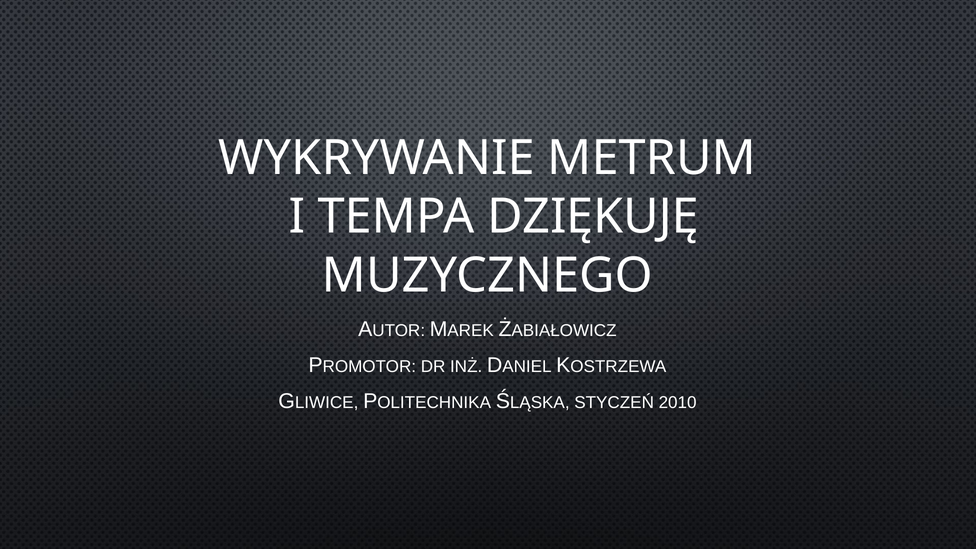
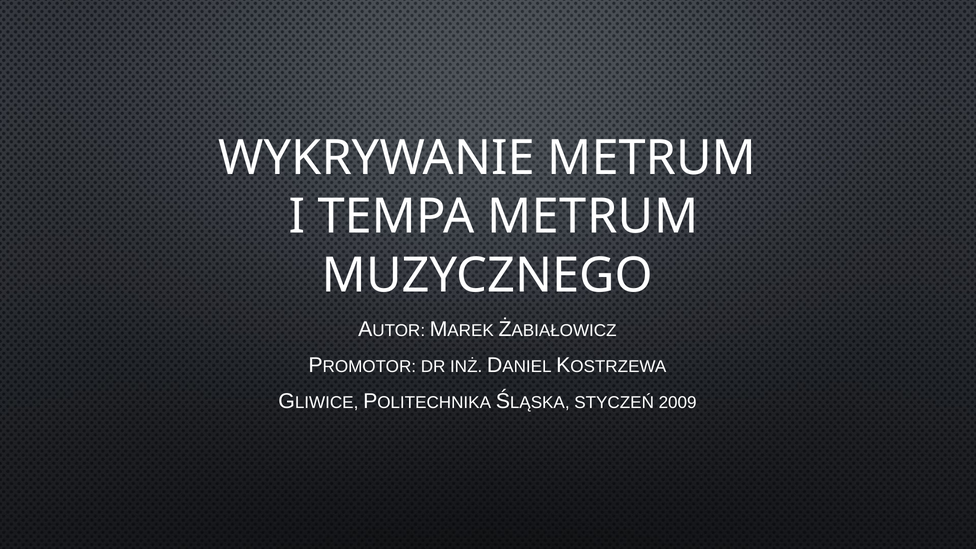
TEMPA DZIĘKUJĘ: DZIĘKUJĘ -> METRUM (593, 217)
2010: 2010 -> 2009 (678, 402)
